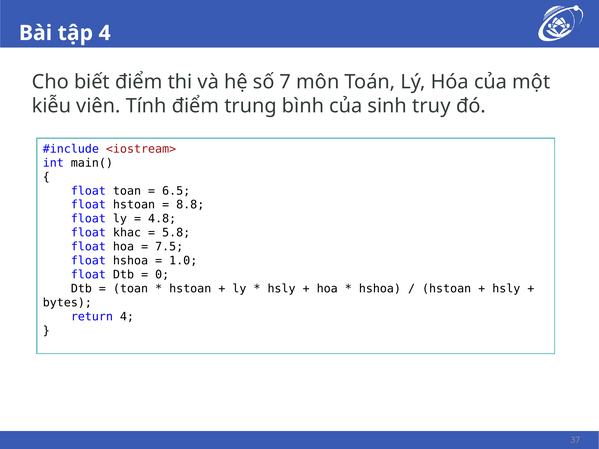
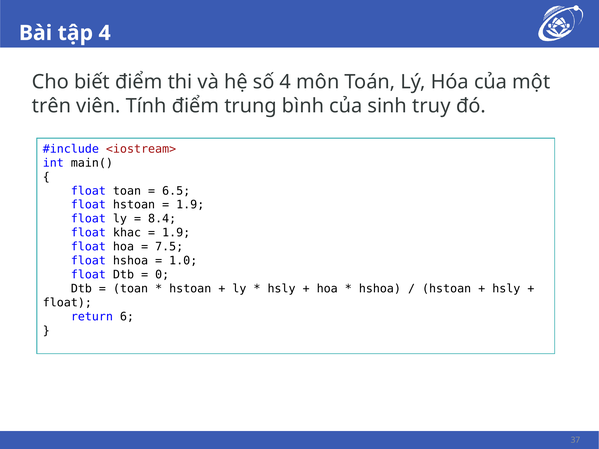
số 7: 7 -> 4 (285, 82)
kiễu: kiễu -> trên (51, 106)
8.8: 8.8 -> 1.9 (190, 205)
4.8: 4.8 -> 8.4 (162, 219)
5.8: 5.8 -> 1.9 (176, 233)
bytes: bytes -> float (67, 303)
return 4: 4 -> 6 (127, 317)
